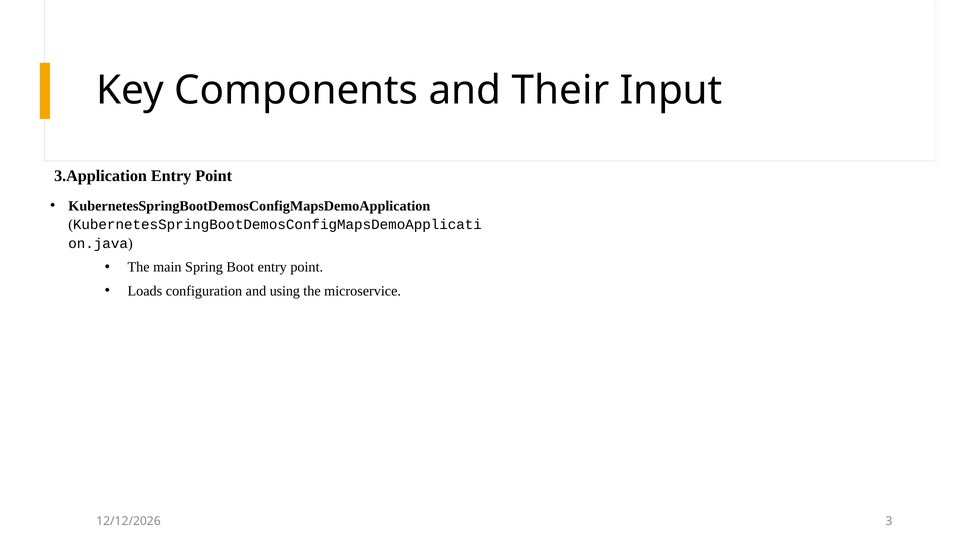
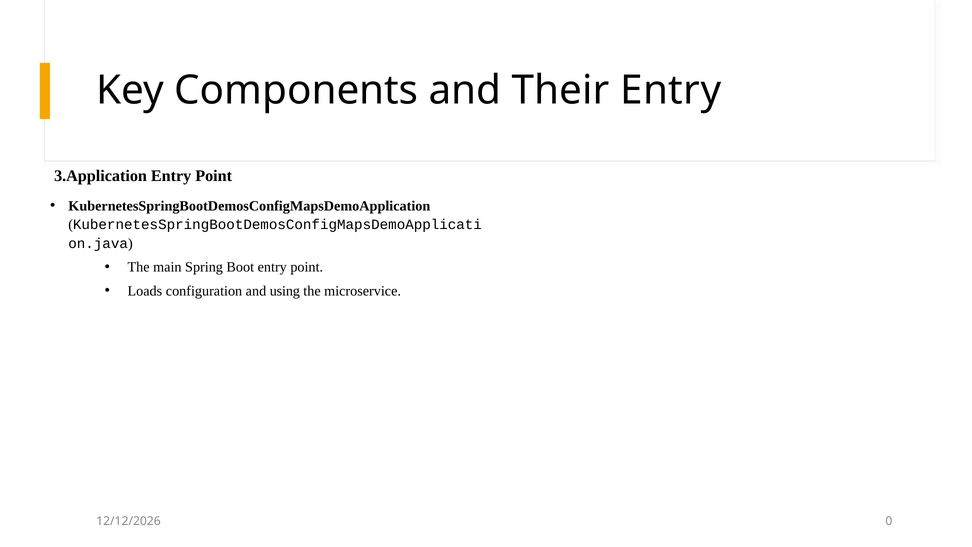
Their Input: Input -> Entry (671, 90)
3: 3 -> 0 (889, 521)
